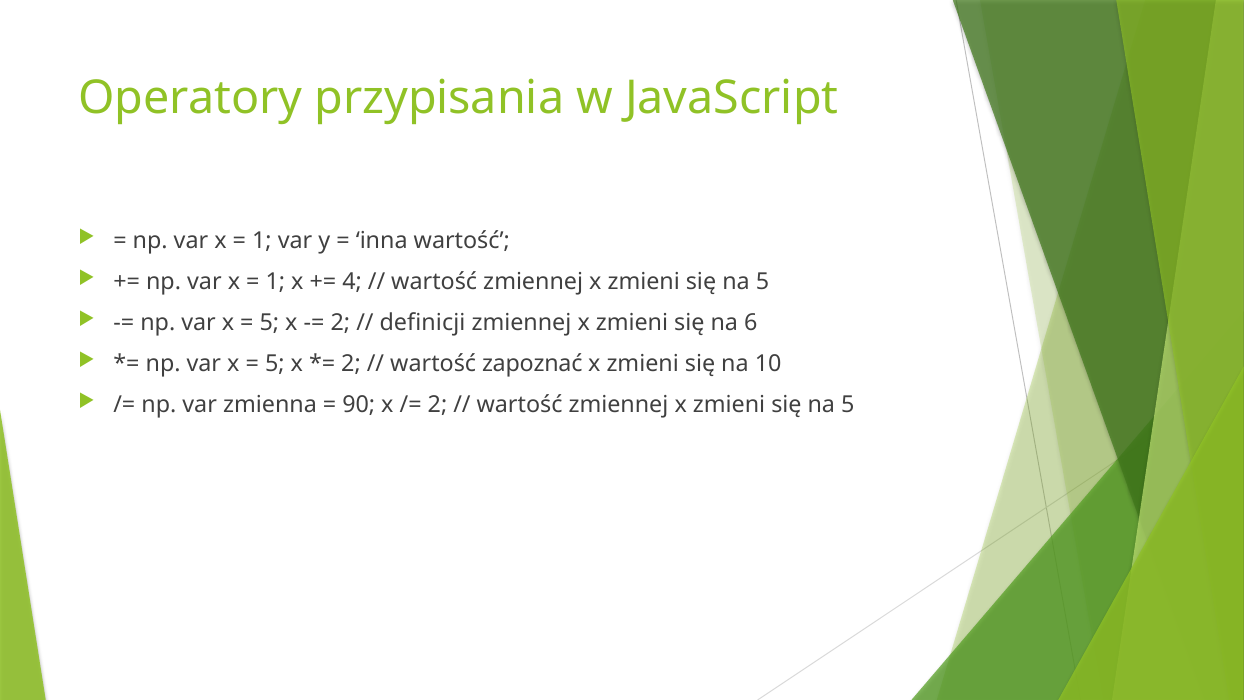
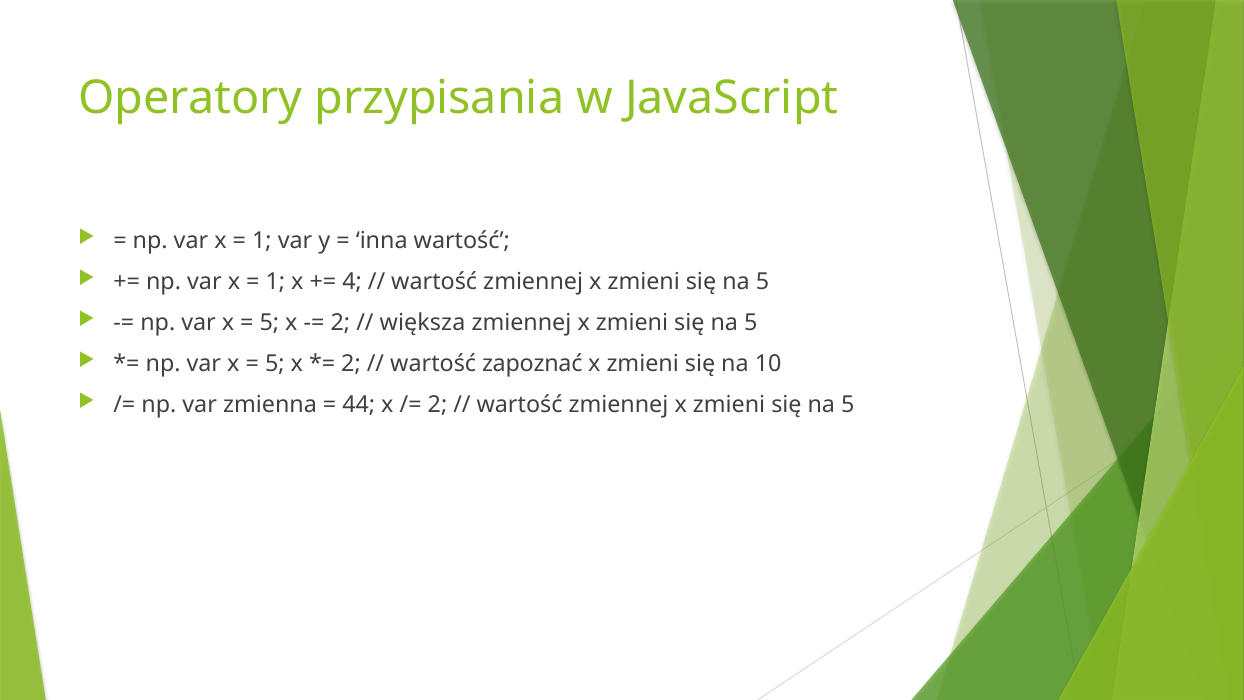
definicji: definicji -> większa (422, 323)
6: 6 -> 5 (751, 323)
90: 90 -> 44 (359, 405)
